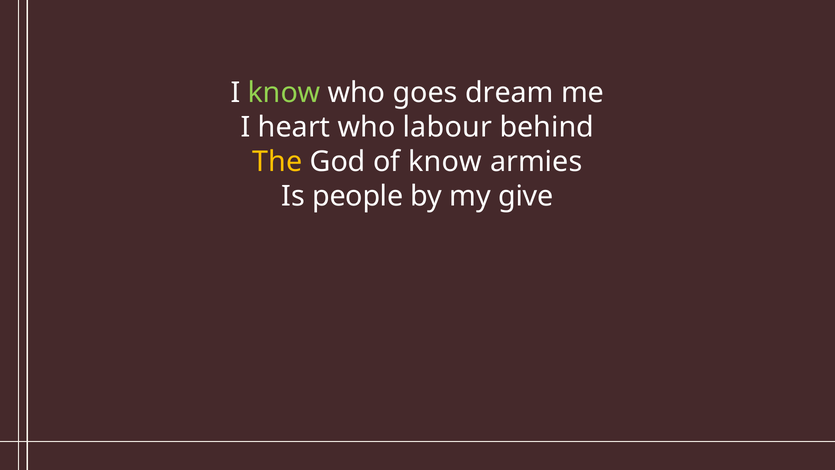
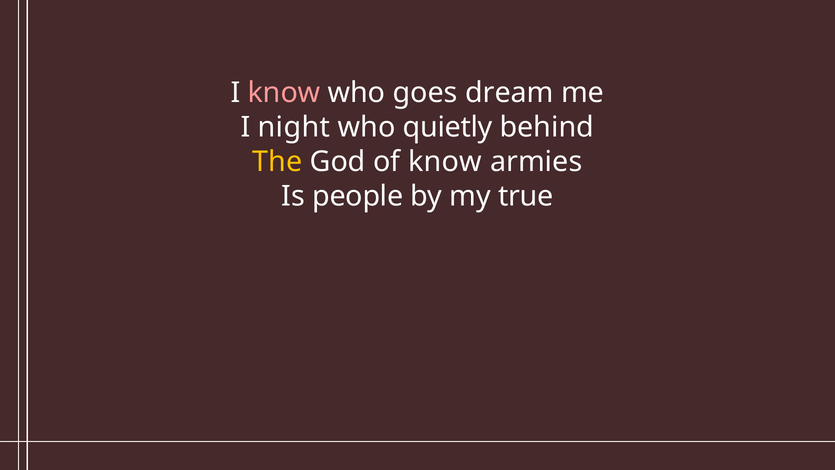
know colour: light green -> pink (284, 93)
heart: heart -> night (294, 127)
labour: labour -> quietly (448, 127)
give: give -> true (526, 196)
